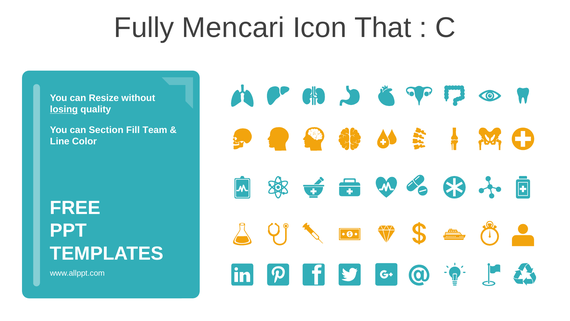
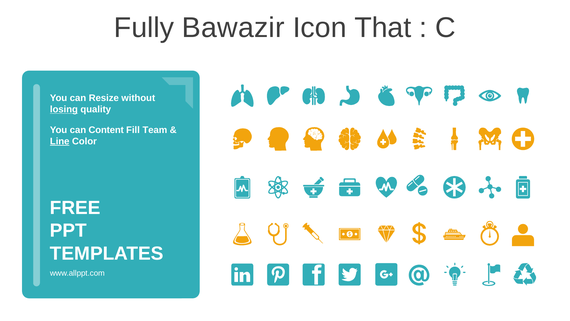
Mencari: Mencari -> Bawazir (233, 28)
Section: Section -> Content (106, 130)
Line underline: none -> present (60, 141)
